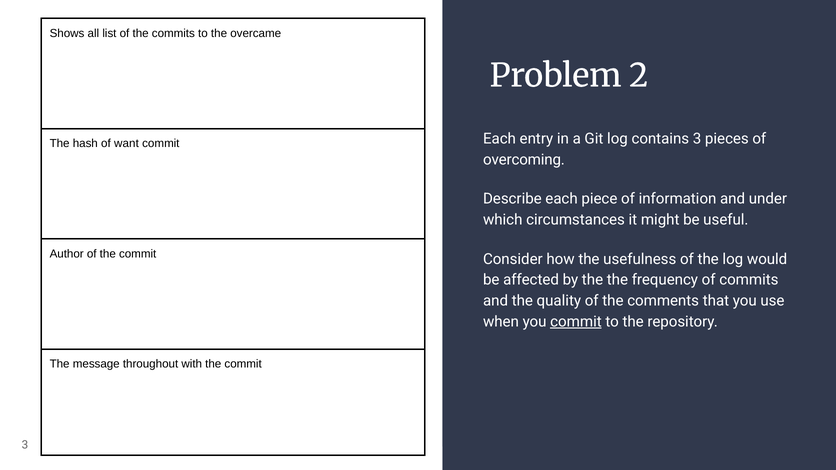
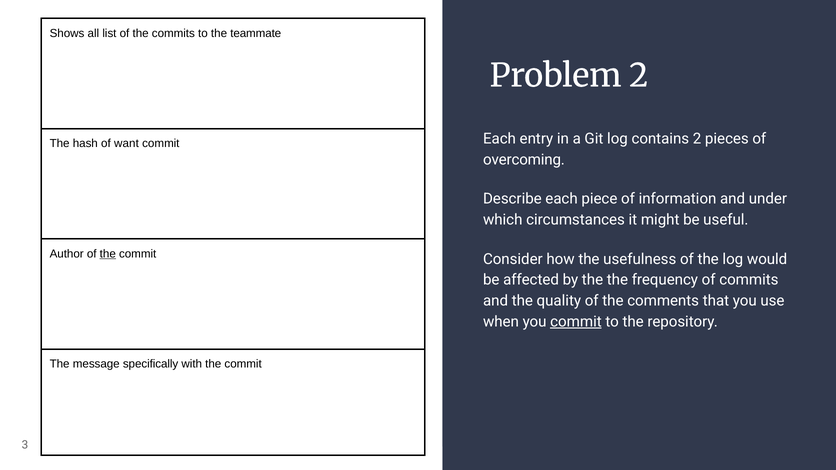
overcame: overcame -> teammate (256, 33)
contains 3: 3 -> 2 (697, 139)
the underline: none -> present (108, 254)
throughout: throughout -> specifically (151, 364)
